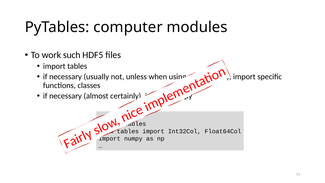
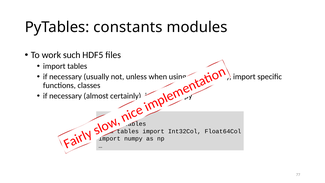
computer: computer -> constants (128, 27)
